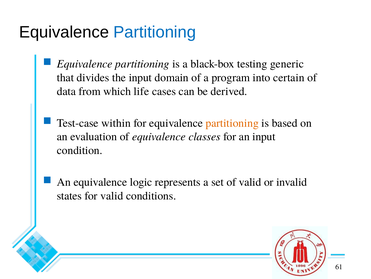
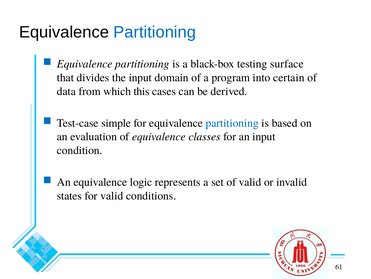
generic: generic -> surface (287, 64)
life: life -> this (142, 91)
within: within -> simple (116, 123)
partitioning colour: orange -> blue (232, 123)
